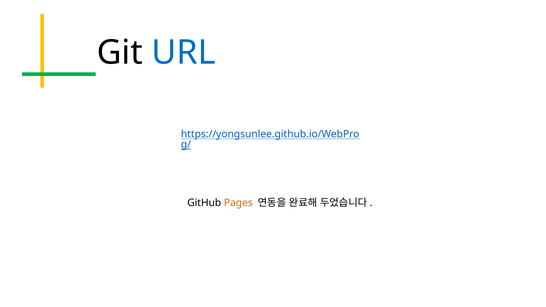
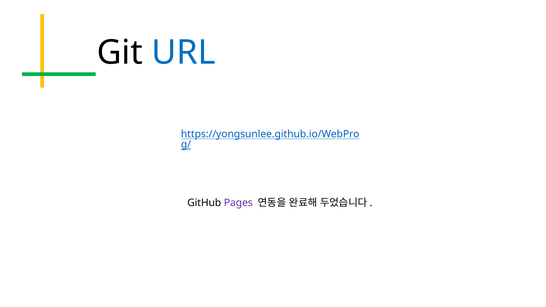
Pages colour: orange -> purple (238, 203)
